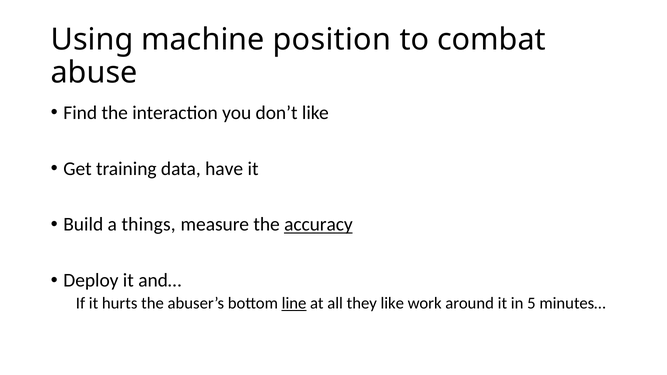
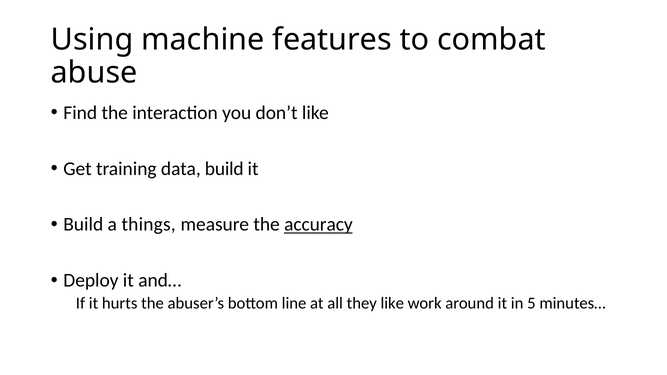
position: position -> features (332, 40)
data have: have -> build (224, 169)
line underline: present -> none (294, 304)
